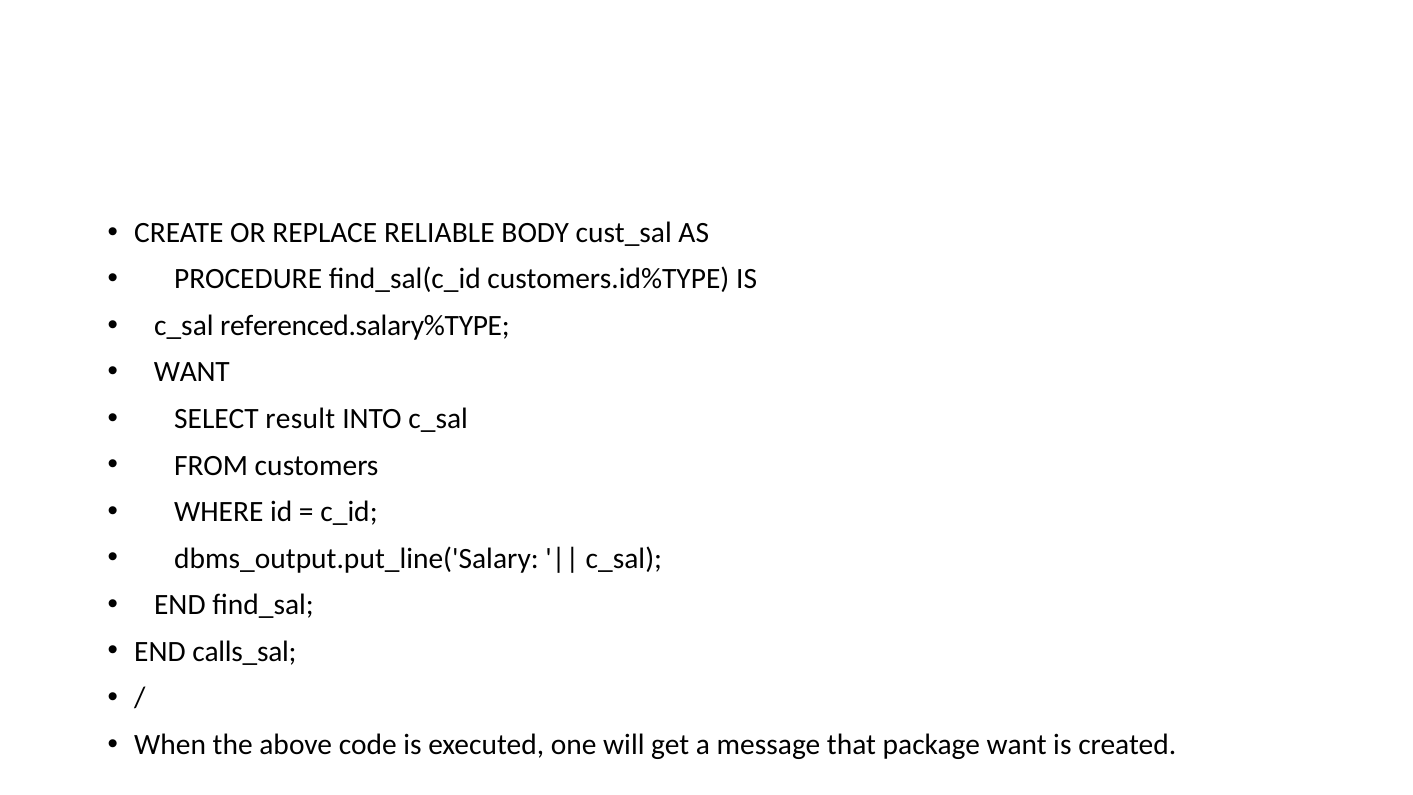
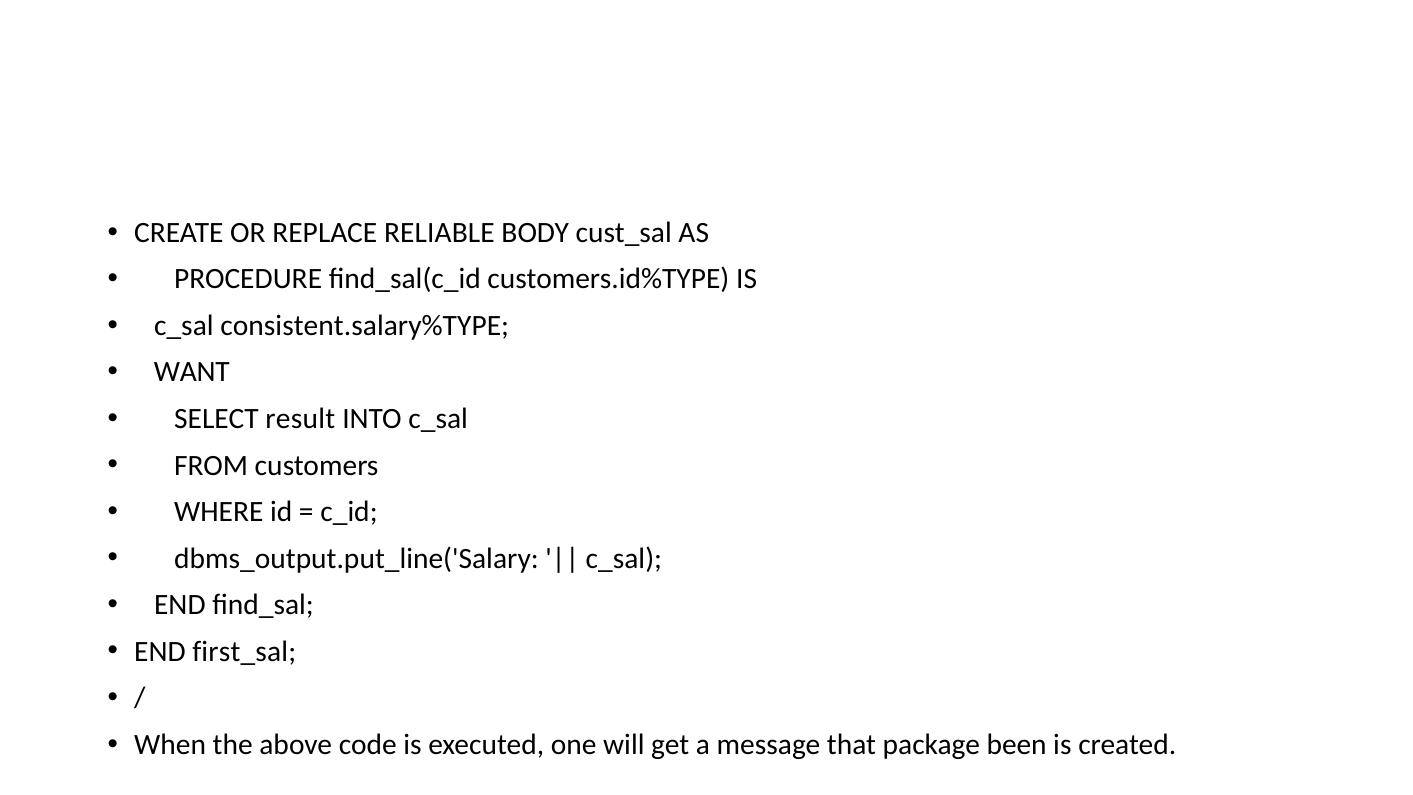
referenced.salary%TYPE: referenced.salary%TYPE -> consistent.salary%TYPE (365, 326)
calls_sal: calls_sal -> first_sal (244, 651)
package want: want -> been (1017, 744)
